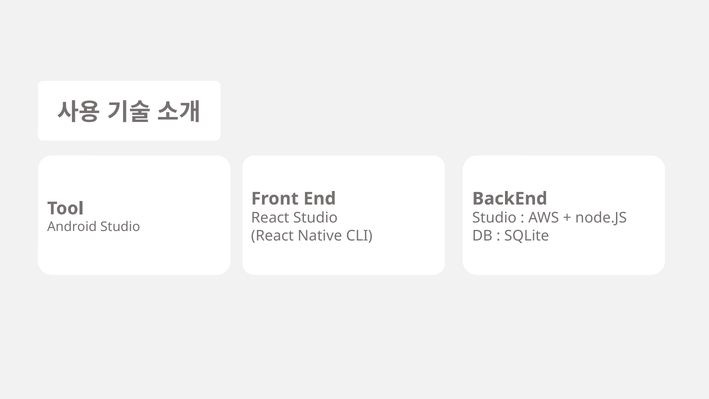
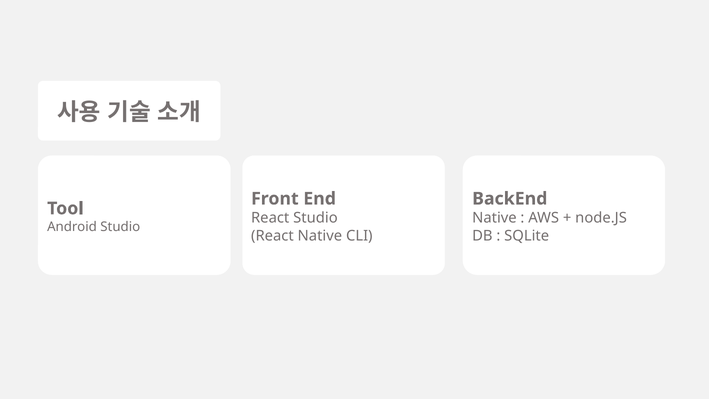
Studio: Studio -> Native (494, 218)
